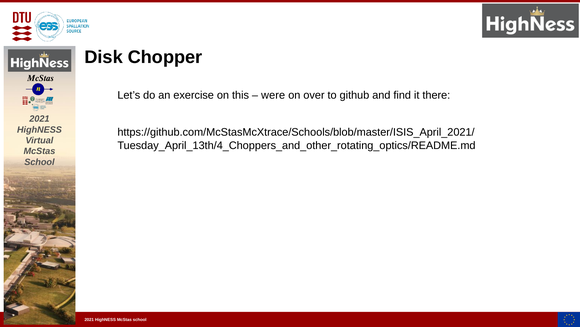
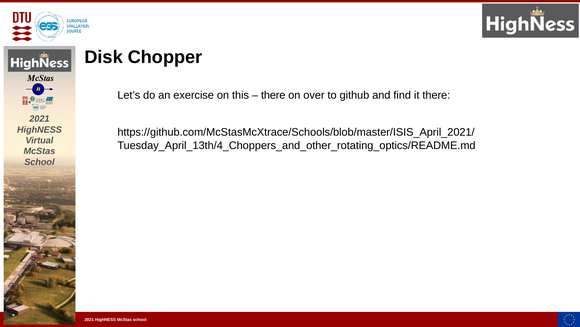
were: were -> there (273, 95)
